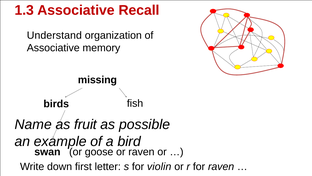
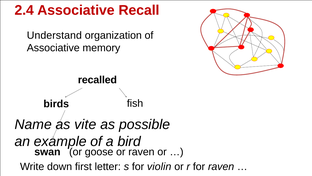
1.3: 1.3 -> 2.4 (24, 10)
missing: missing -> recalled (97, 80)
fruit: fruit -> vite (85, 124)
